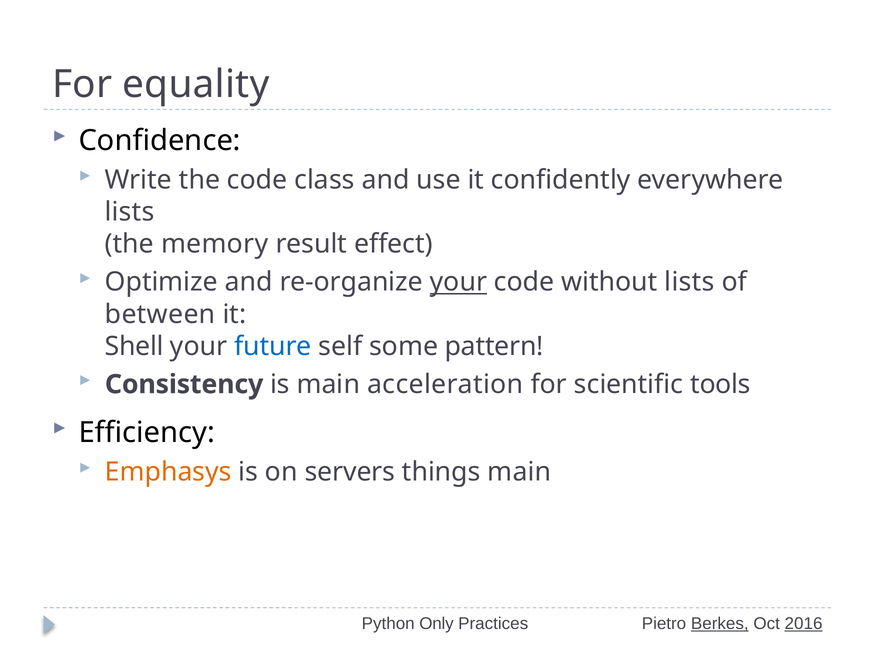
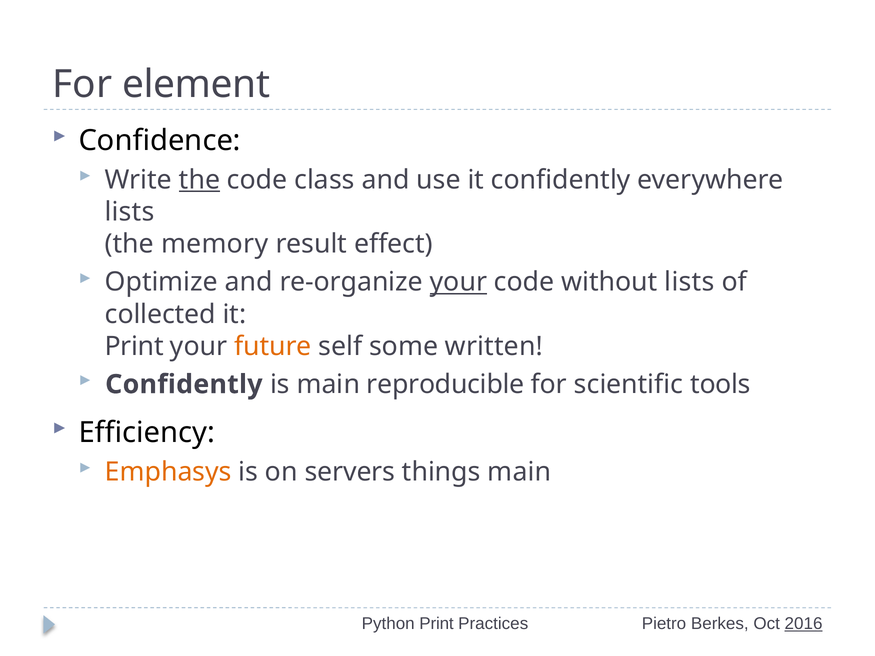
equality: equality -> element (196, 84)
the underline: none -> present (200, 180)
between: between -> collected (160, 314)
Shell: Shell -> Print (134, 346)
future colour: blue -> orange (273, 346)
pattern: pattern -> written (494, 346)
Consistency: Consistency -> Confidently (184, 385)
acceleration: acceleration -> reproducible (445, 385)
Python Only: Only -> Print (436, 624)
Berkes underline: present -> none (720, 624)
